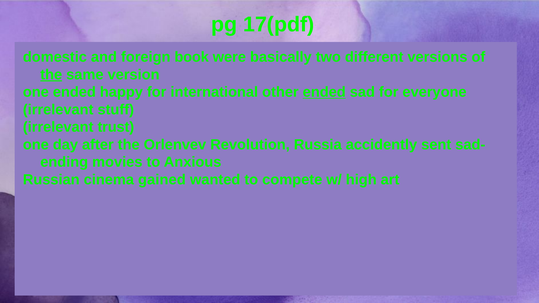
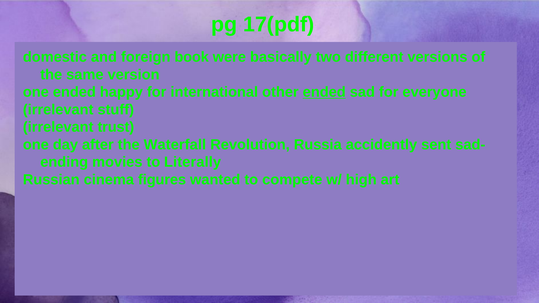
the underline: present -> none (51, 75)
Orlenvev: Orlenvev -> Waterfall (175, 145)
Anxious: Anxious -> Literally (193, 162)
gained: gained -> figures (162, 180)
